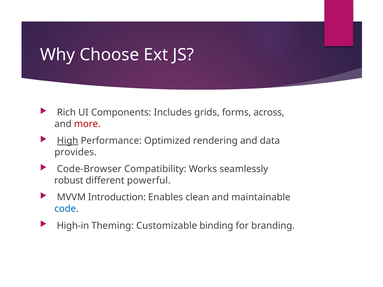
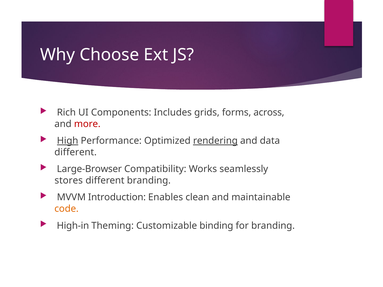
rendering underline: none -> present (215, 141)
provides: provides -> different (76, 152)
Code-Browser: Code-Browser -> Large-Browser (89, 169)
robust: robust -> stores (69, 181)
different powerful: powerful -> branding (149, 181)
code colour: blue -> orange (67, 209)
